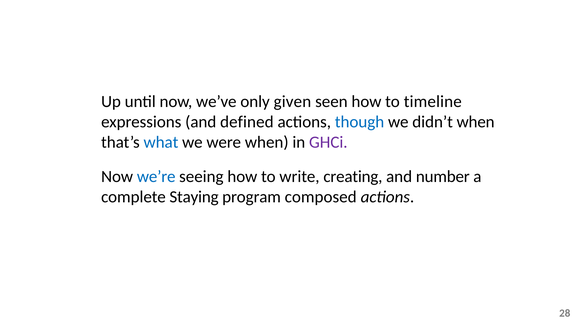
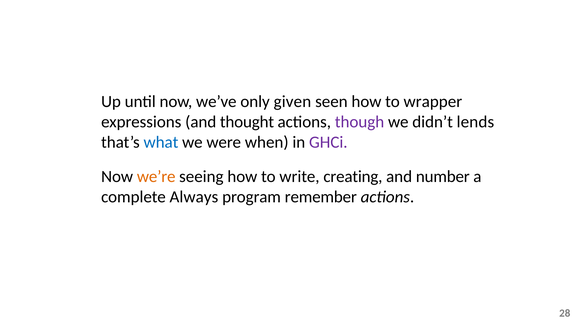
timeline: timeline -> wrapper (433, 101)
defined: defined -> thought (247, 122)
though colour: blue -> purple (360, 122)
didn’t when: when -> lends (475, 122)
we’re colour: blue -> orange (156, 176)
Staying: Staying -> Always (194, 197)
composed: composed -> remember (321, 197)
